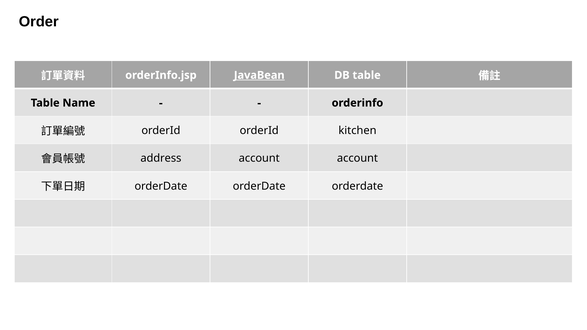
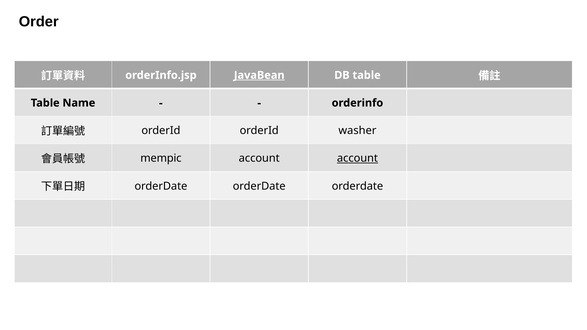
kitchen: kitchen -> washer (357, 131)
address: address -> mempic (161, 158)
account underline: none -> present (357, 158)
